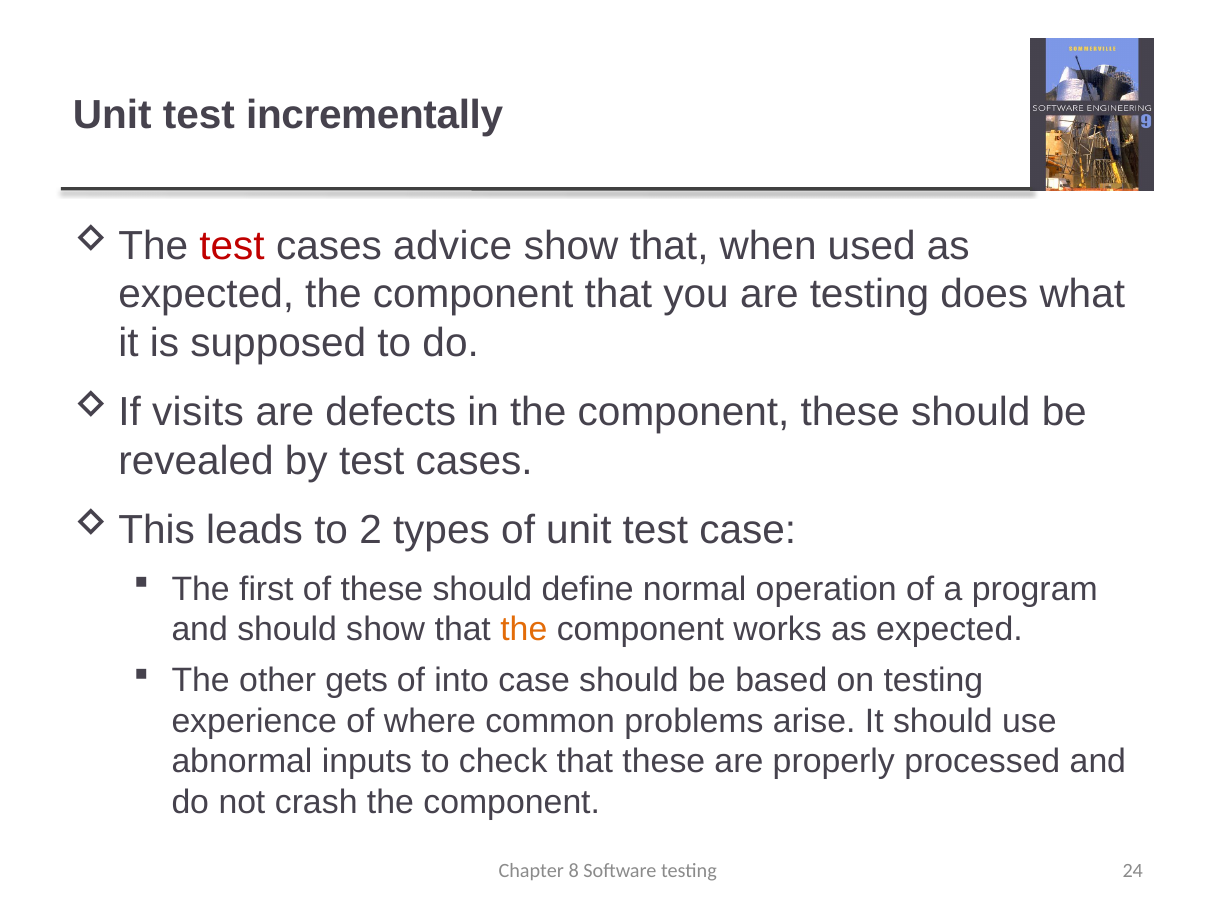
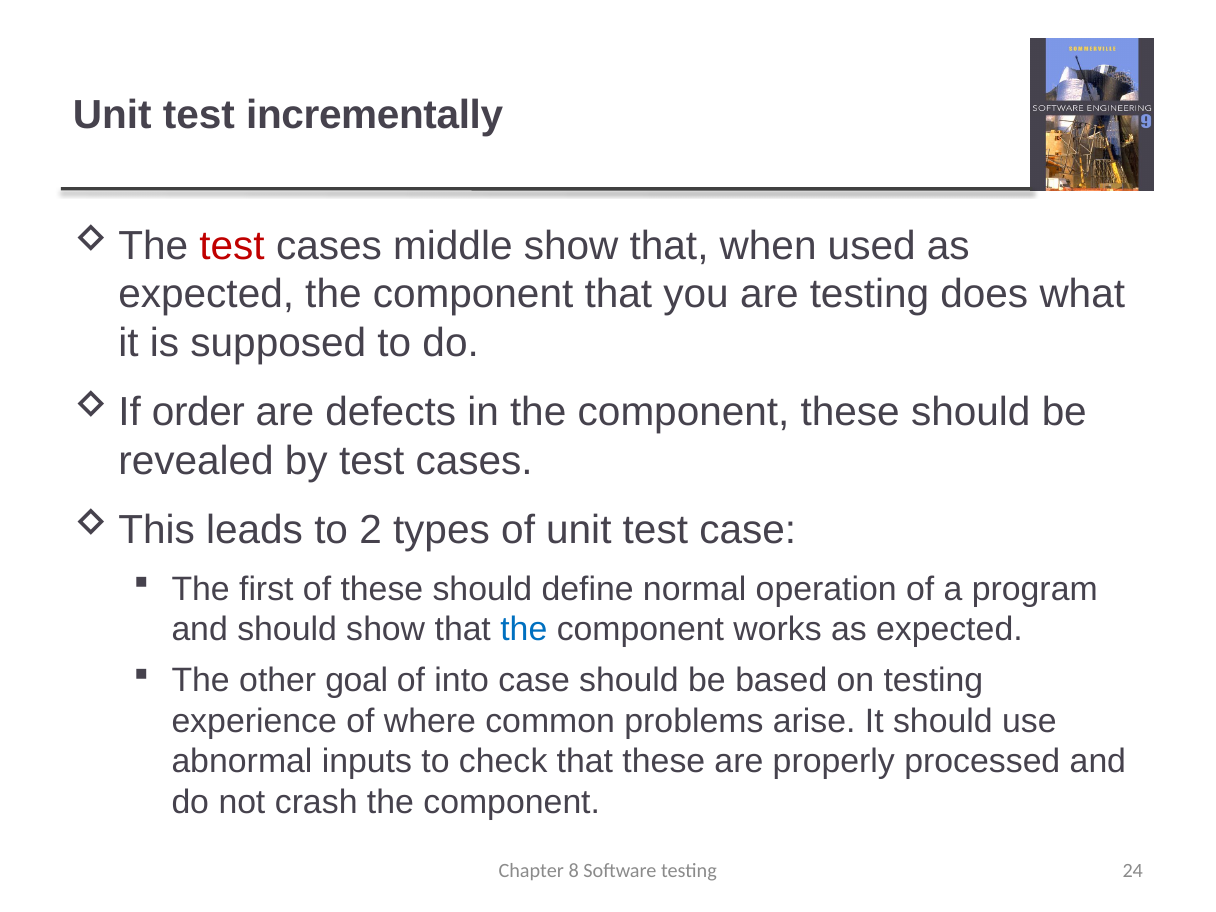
advice: advice -> middle (453, 246)
visits: visits -> order (198, 412)
the colour: orange -> blue (524, 630)
gets: gets -> goal (357, 680)
